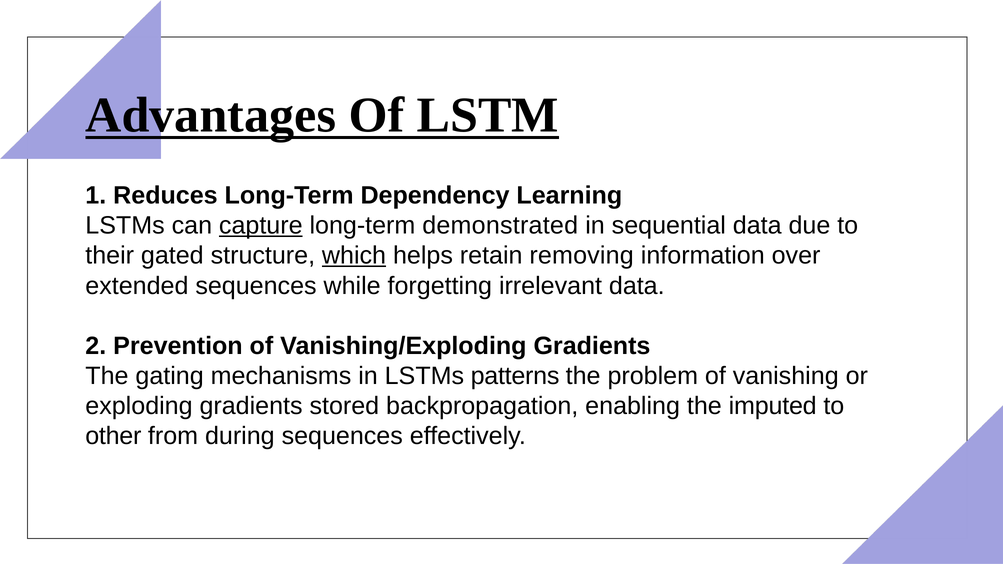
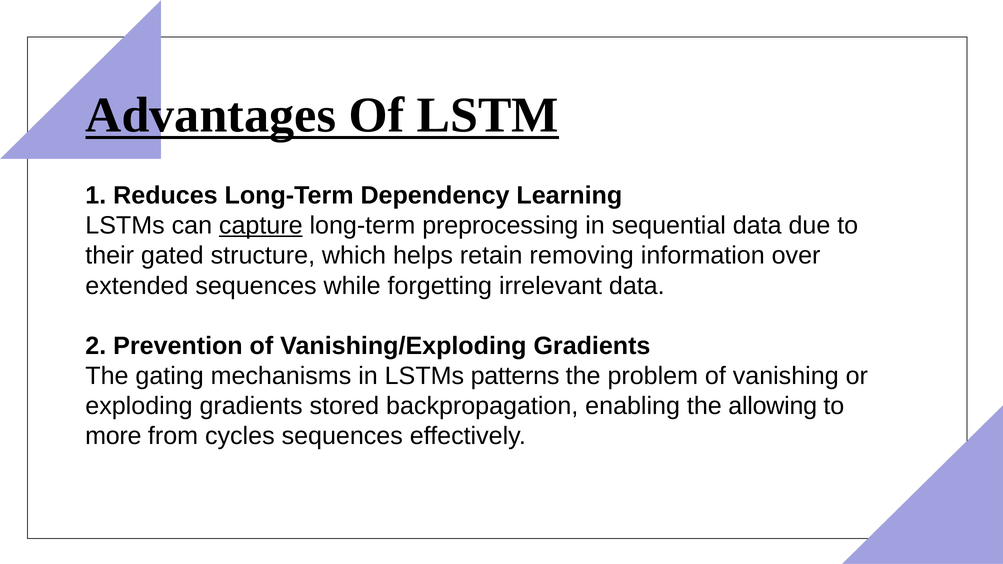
demonstrated: demonstrated -> preprocessing (500, 226)
which underline: present -> none (354, 256)
imputed: imputed -> allowing (773, 406)
other: other -> more (113, 436)
during: during -> cycles (240, 436)
